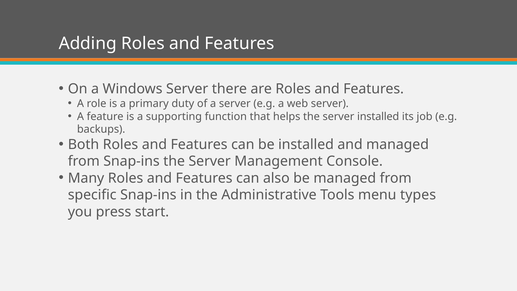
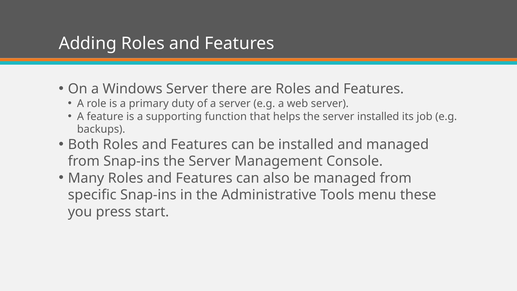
types: types -> these (418, 195)
